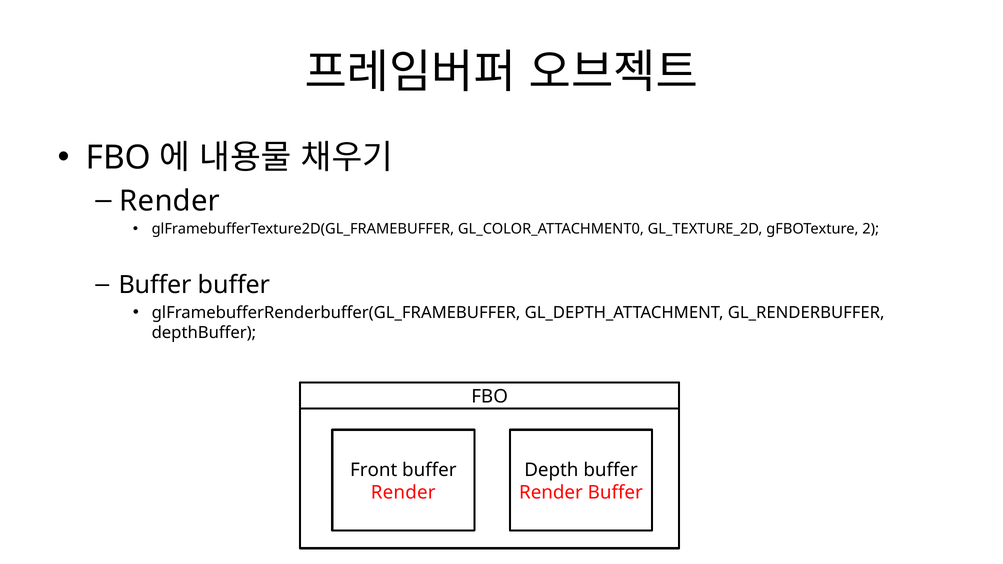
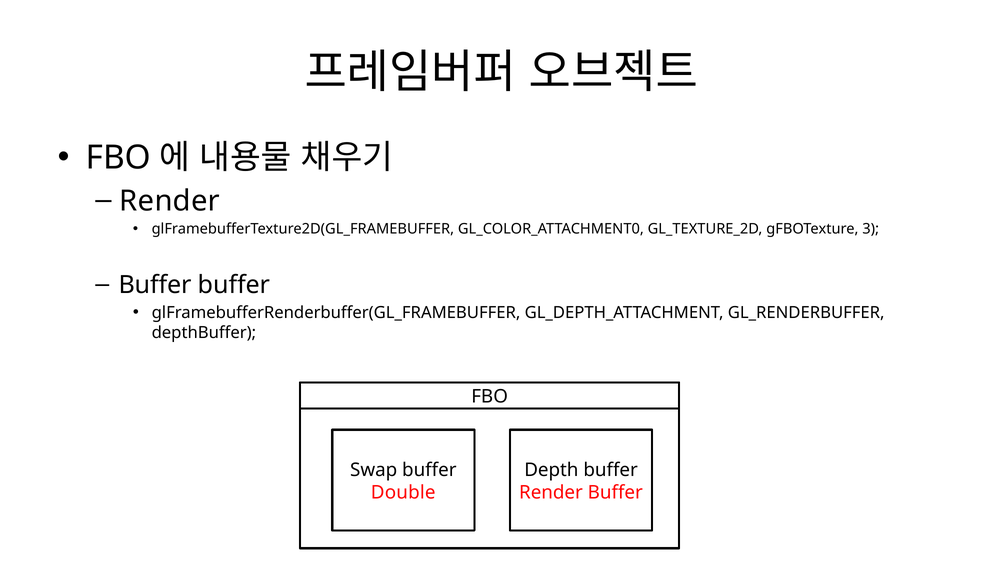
2: 2 -> 3 (871, 229)
Front: Front -> Swap (374, 470)
Render: Render -> Double (403, 493)
